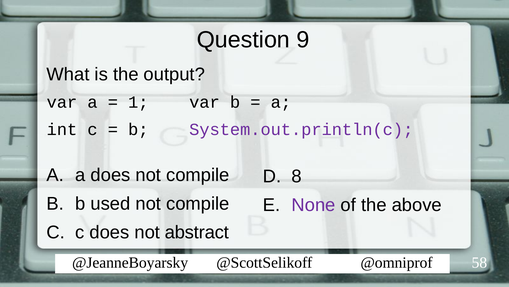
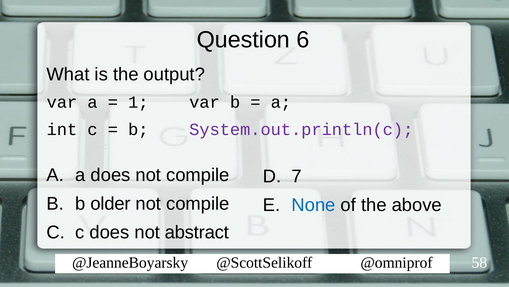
9: 9 -> 6 (303, 40)
8: 8 -> 7 (297, 176)
used: used -> older (111, 203)
None colour: purple -> blue (314, 205)
